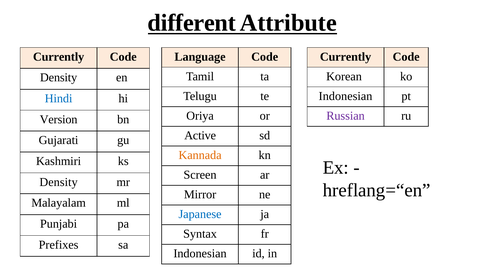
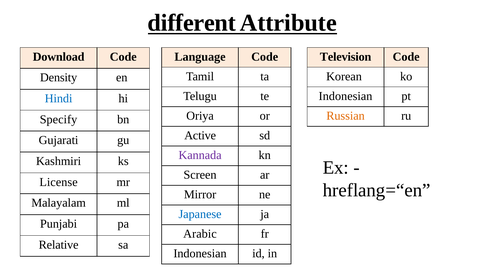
Currently: Currently -> Download (59, 57)
Currently: Currently -> Television (346, 57)
Russian colour: purple -> orange (346, 116)
Version: Version -> Specify (59, 119)
Kannada colour: orange -> purple (200, 155)
Density: Density -> License (59, 182)
Syntax: Syntax -> Arabic (200, 234)
Prefixes: Prefixes -> Relative (59, 245)
